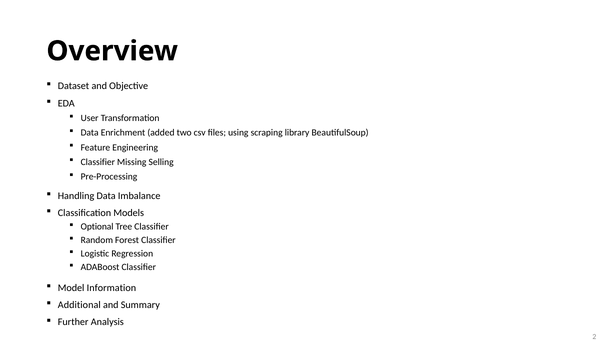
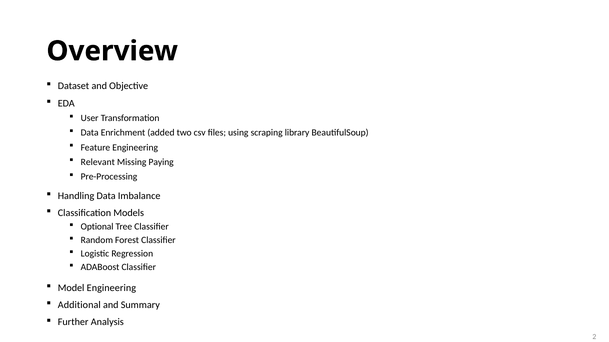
Classifier: Classifier -> Relevant (98, 162)
Selling: Selling -> Paying (161, 162)
Model Information: Information -> Engineering (111, 288)
